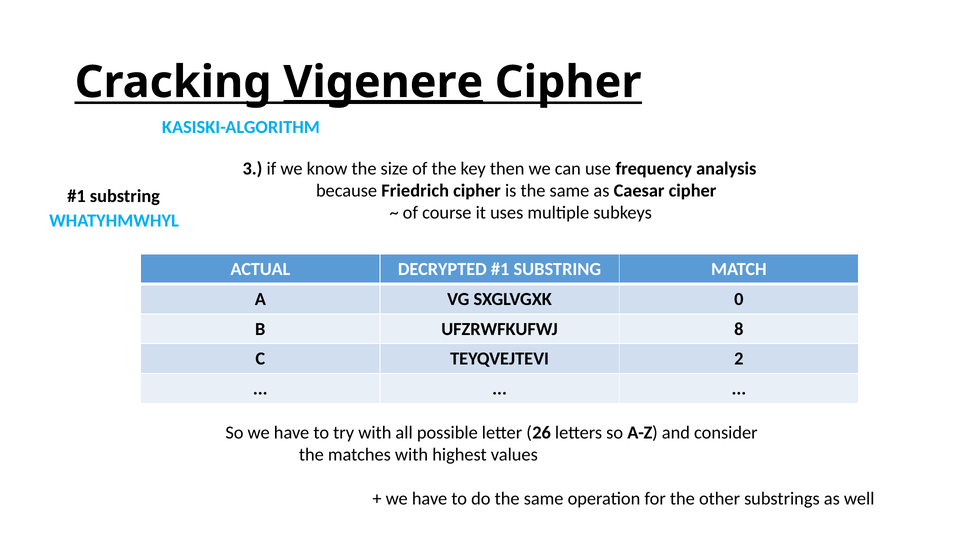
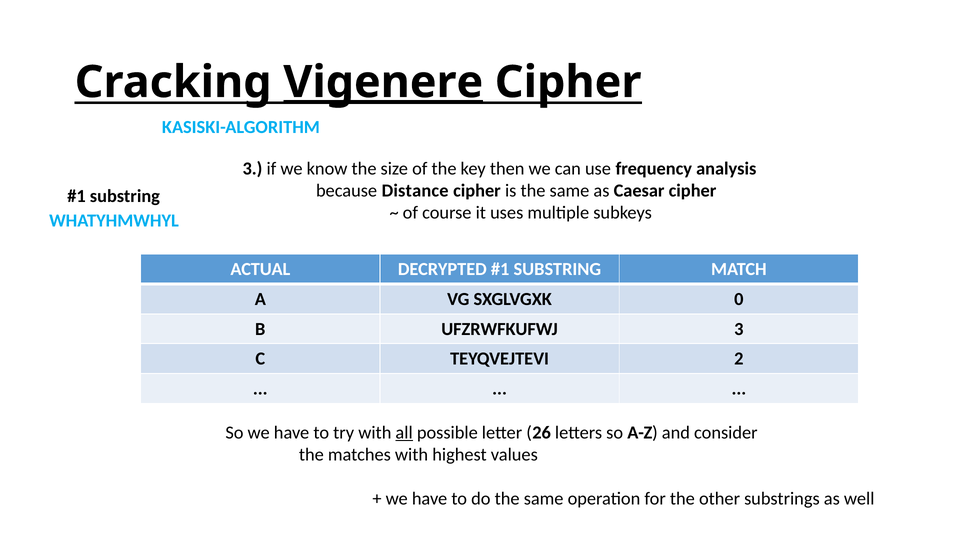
Friedrich: Friedrich -> Distance (415, 191)
UFZRWFKUFWJ 8: 8 -> 3 (739, 329)
all underline: none -> present (404, 433)
